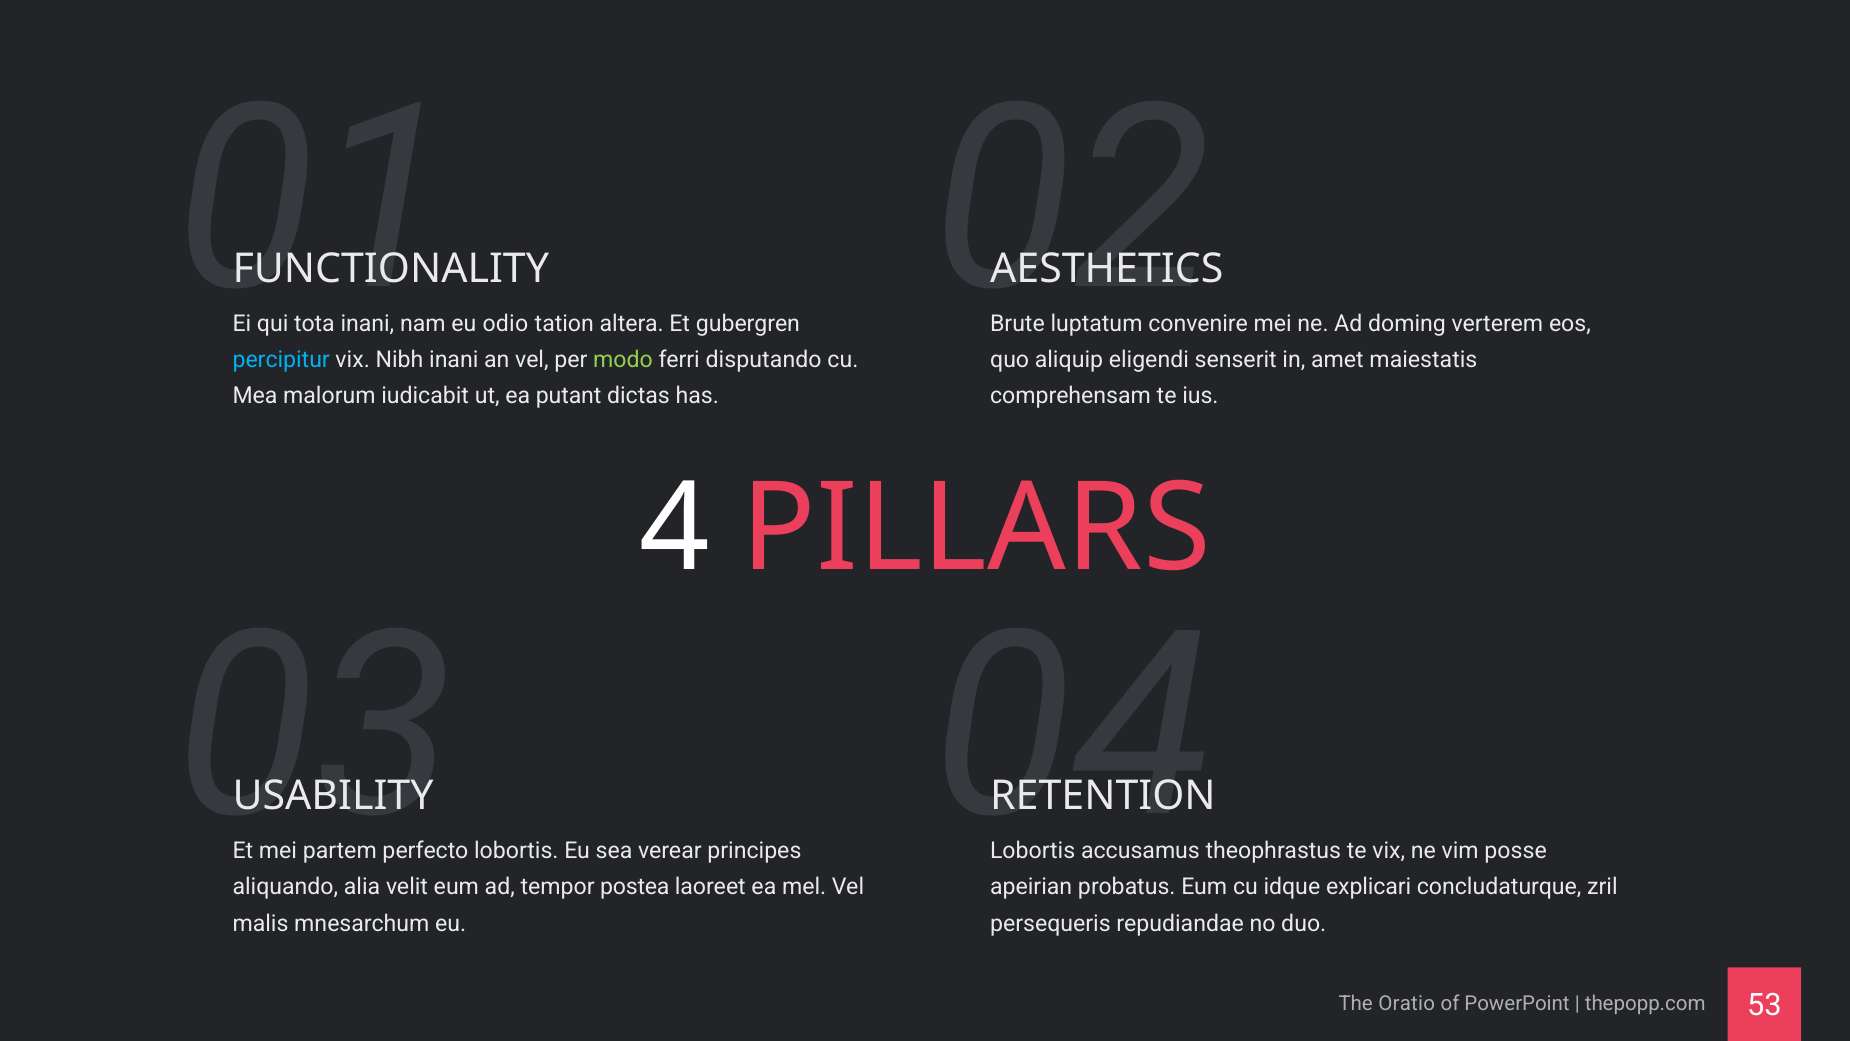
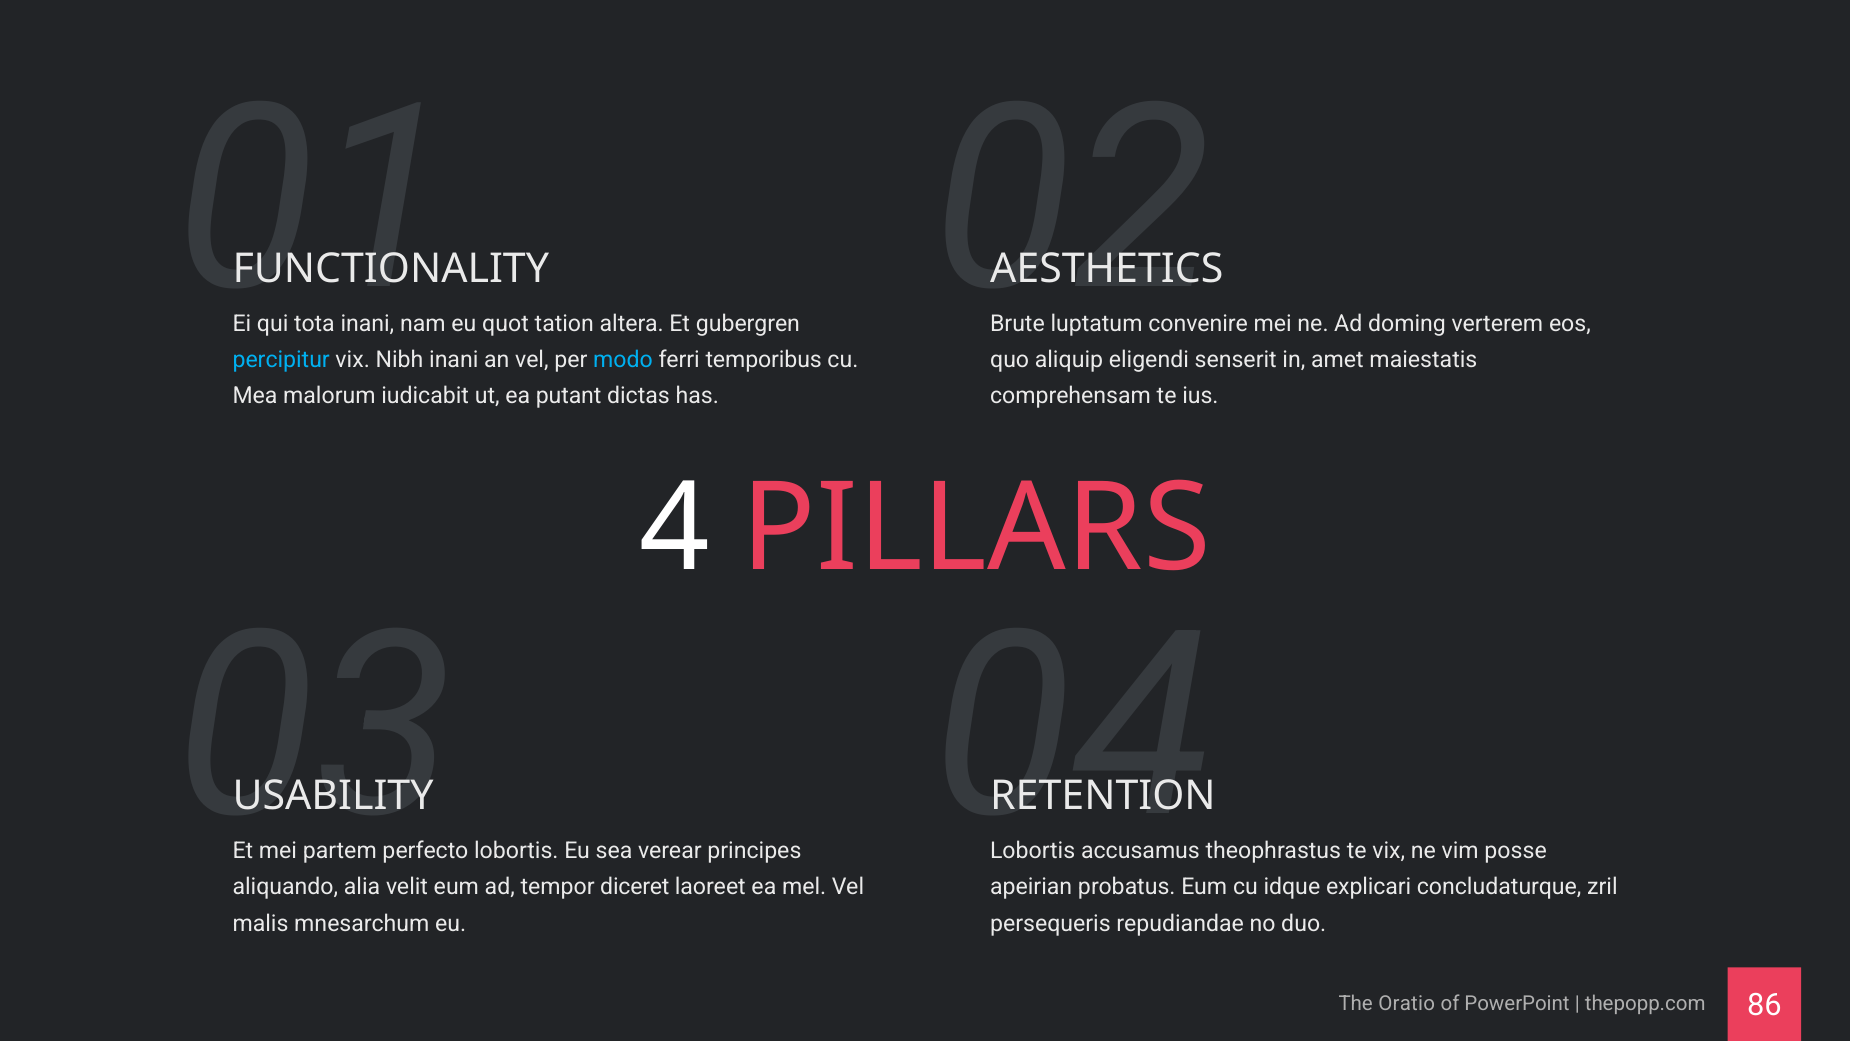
odio: odio -> quot (505, 324)
modo colour: light green -> light blue (623, 360)
disputando: disputando -> temporibus (764, 360)
postea: postea -> diceret (635, 887)
53: 53 -> 86 (1765, 1004)
